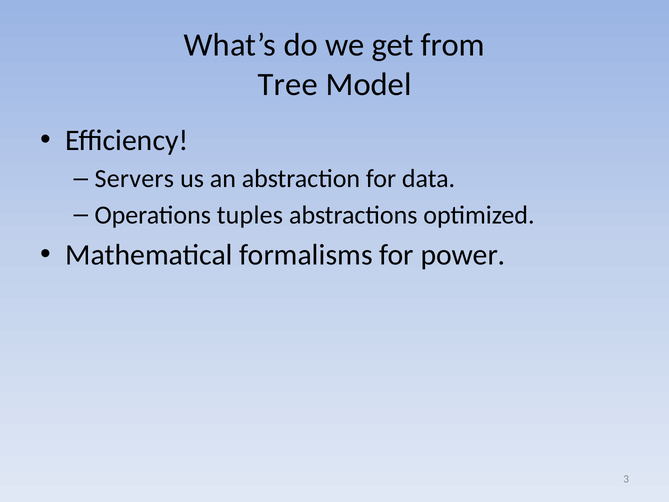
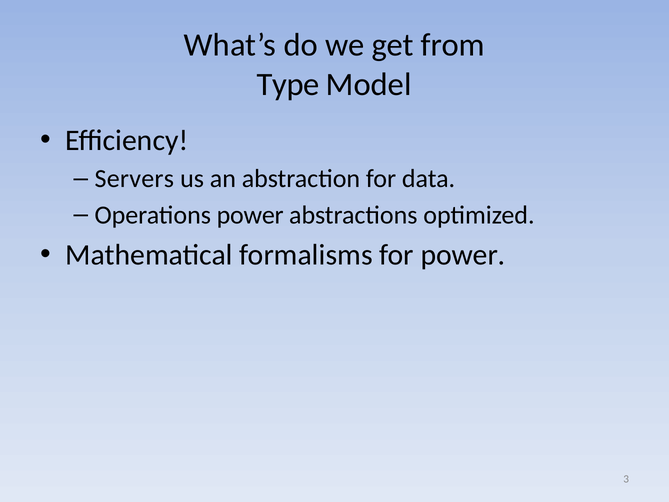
Tree: Tree -> Type (288, 84)
Operations tuples: tuples -> power (250, 215)
